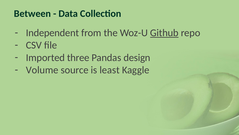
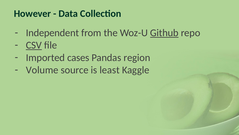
Between: Between -> However (32, 14)
CSV underline: none -> present (34, 45)
three: three -> cases (78, 57)
design: design -> region (137, 57)
